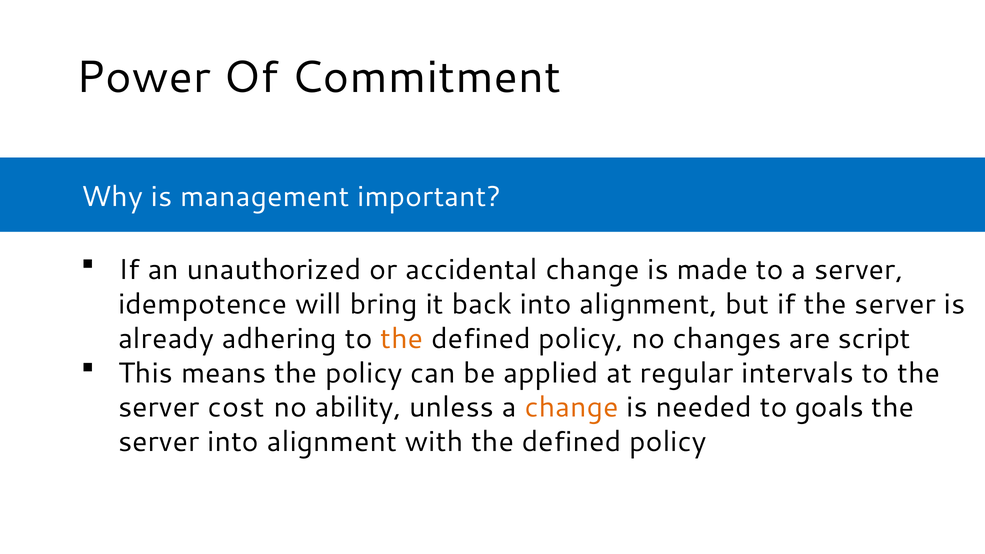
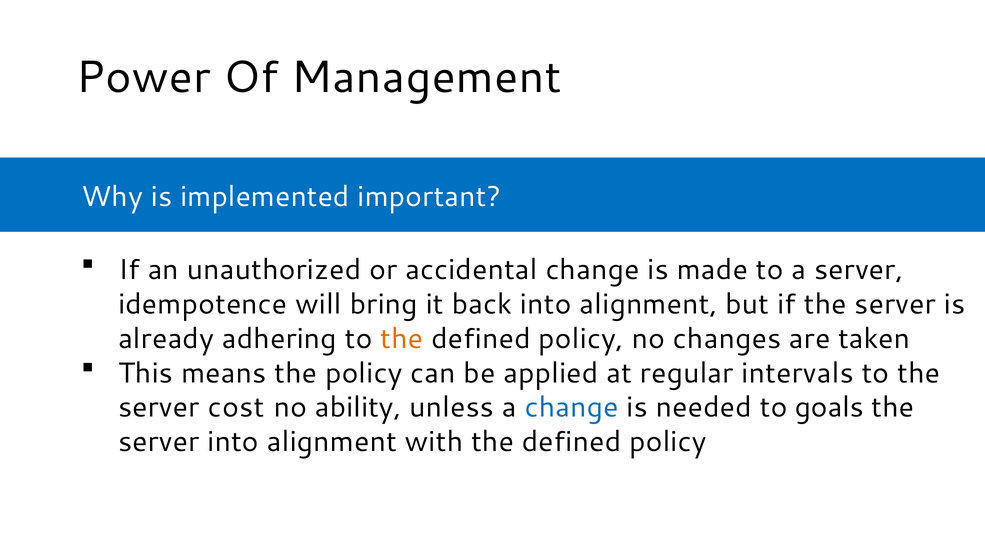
Commitment: Commitment -> Management (426, 77)
management: management -> implemented (265, 197)
script: script -> taken (874, 339)
change colour: orange -> blue (572, 408)
